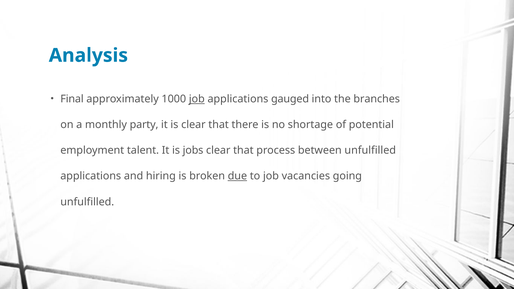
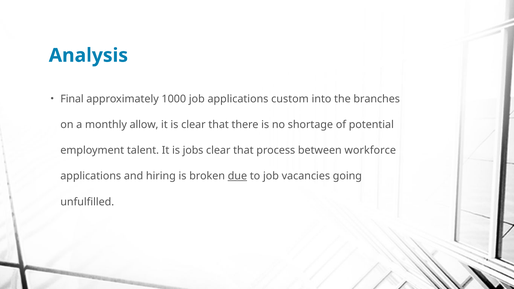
job underline: present -> none (197, 99)
gauged: gauged -> custom (290, 99)
party: party -> allow (144, 125)
between unfulfilled: unfulfilled -> workforce (370, 151)
